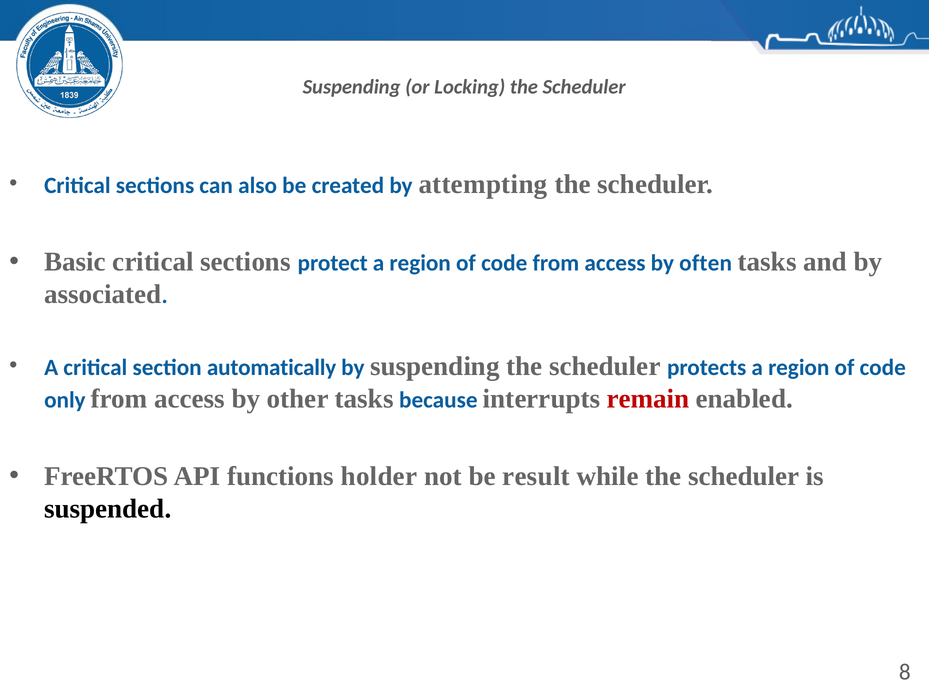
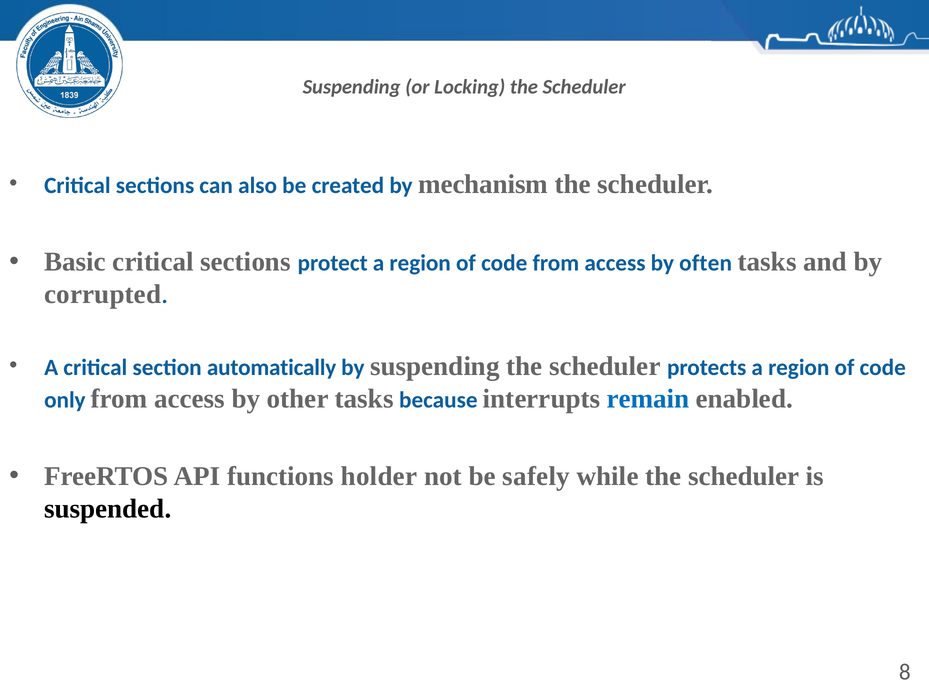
attempting: attempting -> mechanism (483, 184)
associated: associated -> corrupted (103, 294)
remain colour: red -> blue (648, 399)
result: result -> safely (536, 476)
